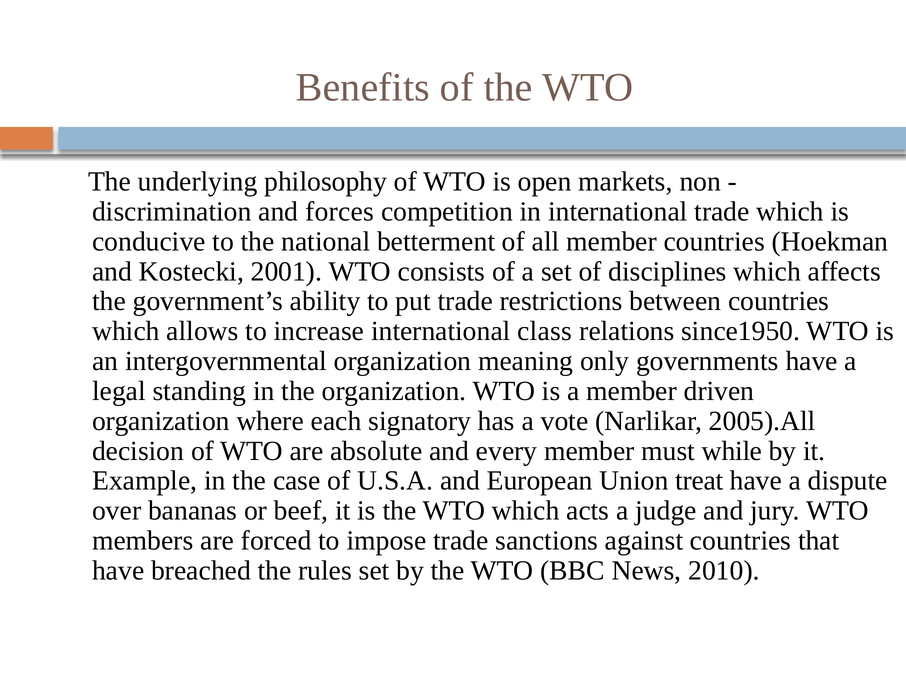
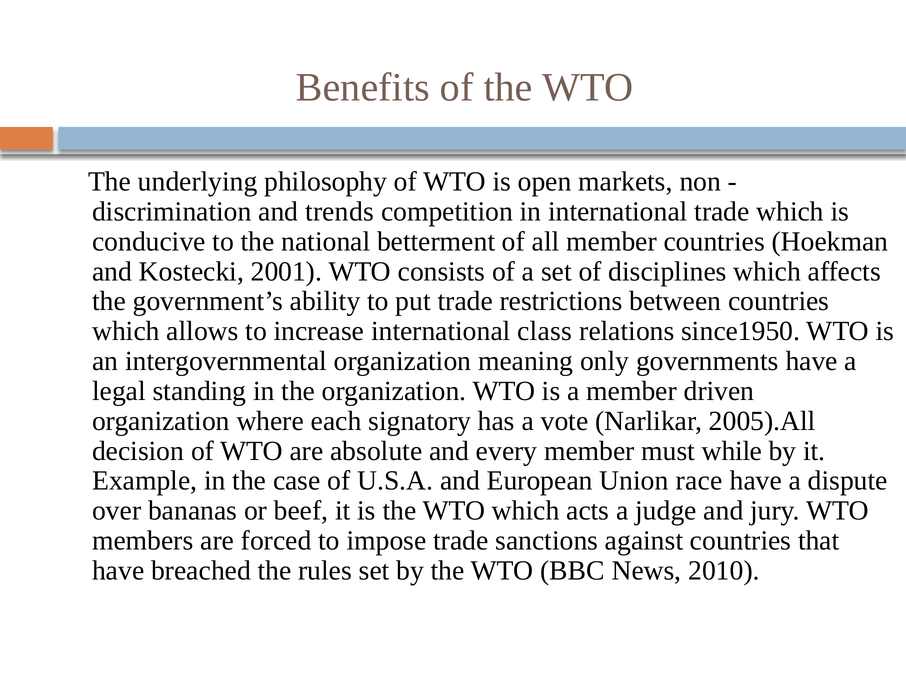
forces: forces -> trends (340, 211)
treat: treat -> race (699, 480)
